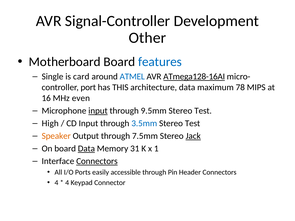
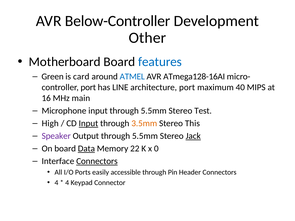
Signal-Controller: Signal-Controller -> Below-Controller (118, 21)
Single: Single -> Green (53, 77)
ATmega128-16AI underline: present -> none (194, 77)
THIS: THIS -> LINE (120, 87)
architecture data: data -> port (187, 87)
78: 78 -> 40 (240, 87)
even: even -> main (81, 98)
input underline: present -> none (98, 111)
9.5mm: 9.5mm -> 5.5mm (154, 111)
Input underline: none -> present (88, 124)
3.5mm colour: blue -> orange (144, 124)
Test: Test -> This (192, 124)
Speaker colour: orange -> purple (56, 136)
Output through 7.5mm: 7.5mm -> 5.5mm (145, 136)
31: 31 -> 22 (135, 149)
1: 1 -> 0 (156, 149)
